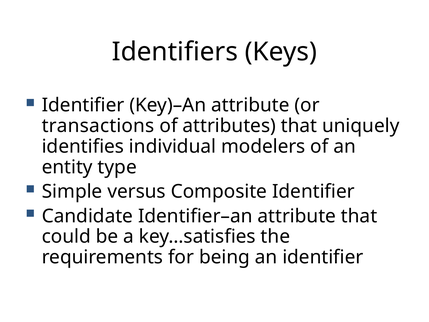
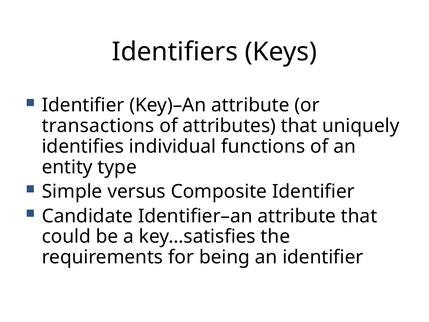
modelers: modelers -> functions (263, 146)
